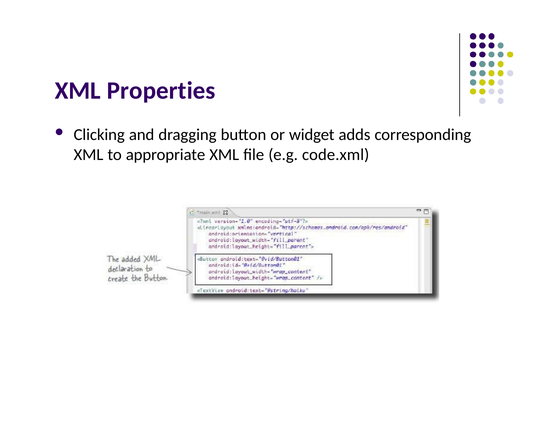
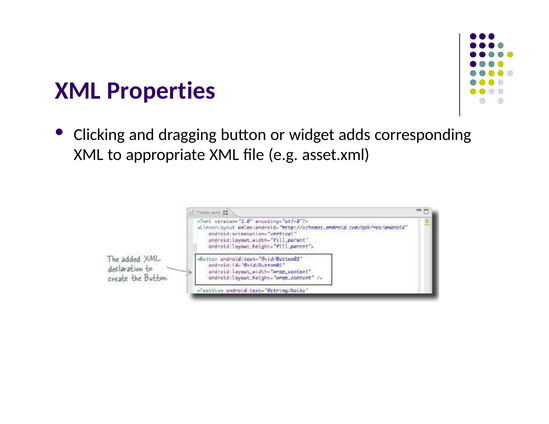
code.xml: code.xml -> asset.xml (336, 155)
